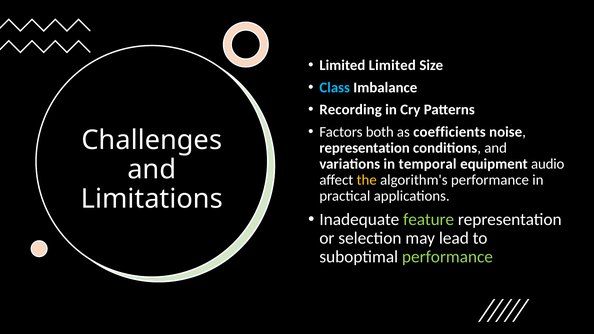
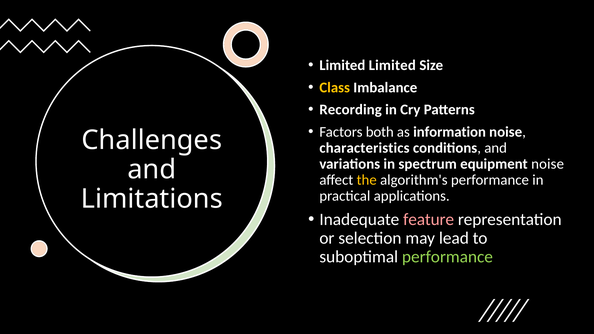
Class colour: light blue -> yellow (335, 87)
coefficients: coefficients -> information (450, 132)
representation: representation -> characteristics (364, 148)
temporal: temporal -> spectrum (428, 164)
equipment audio: audio -> noise (548, 164)
feature colour: light green -> pink (429, 220)
